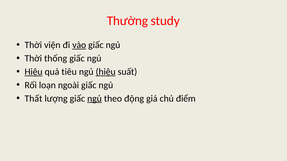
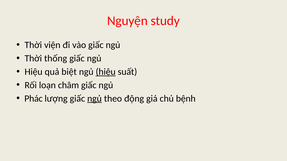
Thường: Thường -> Nguyện (127, 21)
vào underline: present -> none (79, 45)
Hiệu underline: present -> none (34, 72)
tiêu: tiêu -> biệt (69, 72)
ngoài: ngoài -> châm (68, 85)
Thất: Thất -> Phác (34, 99)
điểm: điểm -> bệnh (186, 99)
